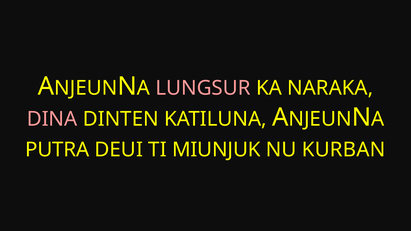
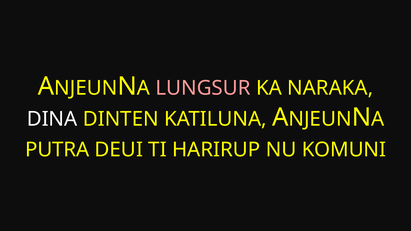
DINA colour: pink -> white (52, 119)
MIUNJUK: MIUNJUK -> HARIRUP (216, 150)
KURBAN: KURBAN -> KOMUNI (344, 150)
